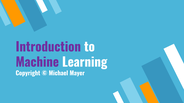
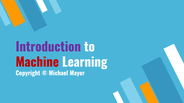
Machine colour: purple -> red (37, 63)
